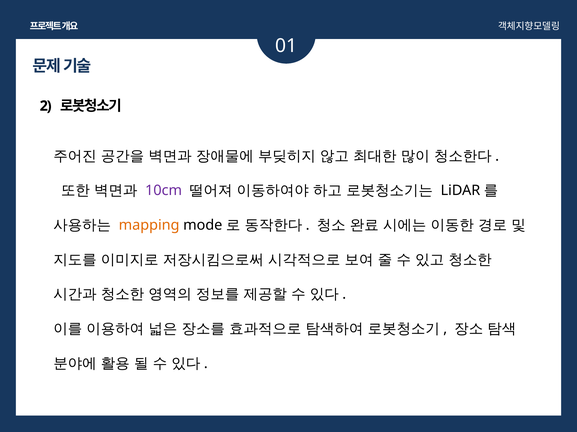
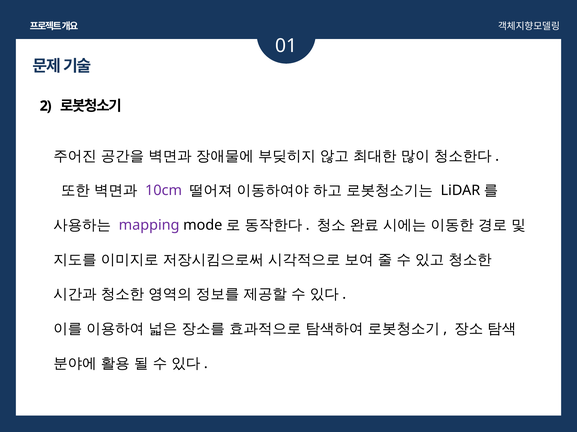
mapping colour: orange -> purple (149, 226)
